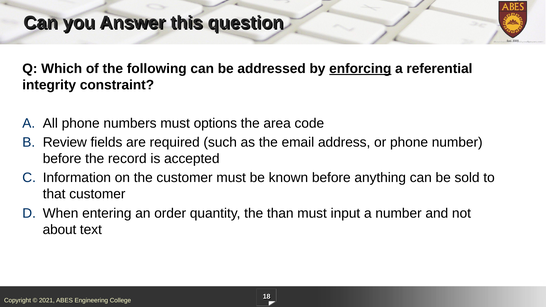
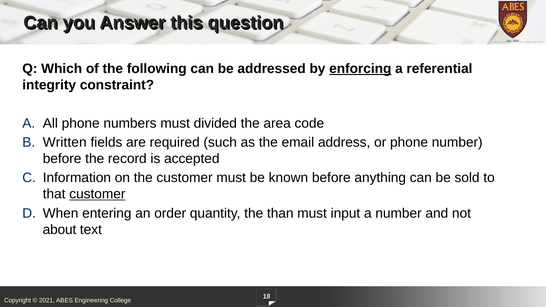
options: options -> divided (215, 123)
Review: Review -> Written (65, 142)
customer underline: none -> present (97, 194)
